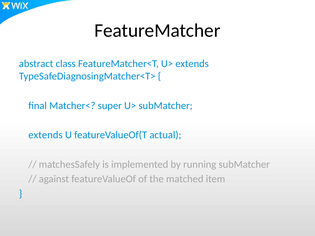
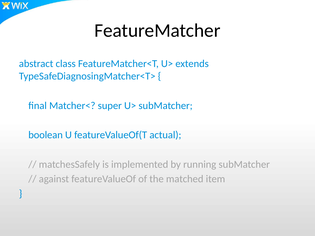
extends: extends -> boolean (46, 135)
